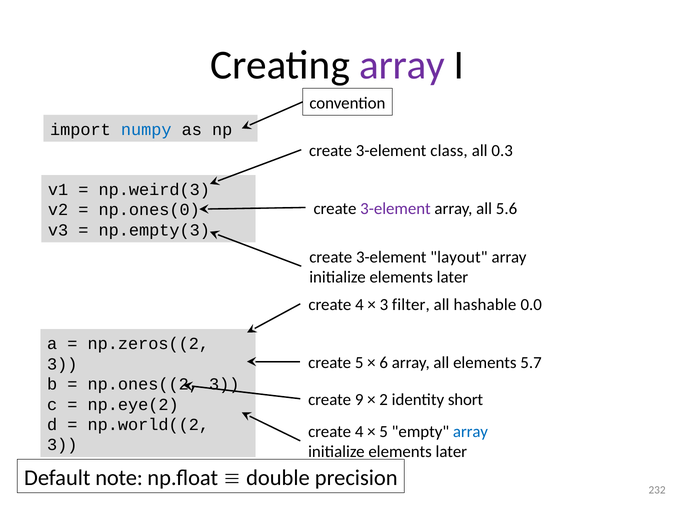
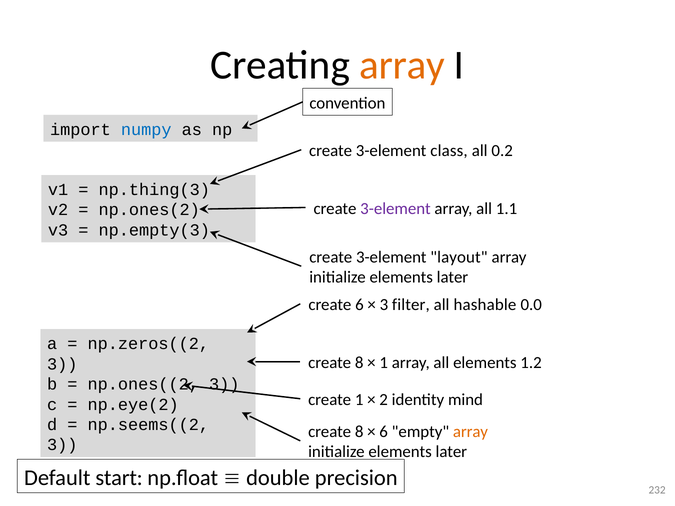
array colour: purple -> orange (402, 65)
0.3: 0.3 -> 0.2 (502, 151)
np.weird(3: np.weird(3 -> np.thing(3 (154, 190)
5.6: 5.6 -> 1.1 (507, 209)
np.ones(0: np.ones(0 -> np.ones(2 (149, 210)
4: 4 -> 6 (359, 305)
5: 5 -> 8 (359, 363)
6: 6 -> 1 (384, 363)
5.7: 5.7 -> 1.2 (531, 363)
create 9: 9 -> 1 (359, 400)
short: short -> mind (465, 400)
np.world((2: np.world((2 -> np.seems((2 (148, 425)
4: 4 -> 8 (359, 432)
5: 5 -> 6 (384, 432)
array colour: blue -> orange (470, 432)
note: note -> start (119, 478)
